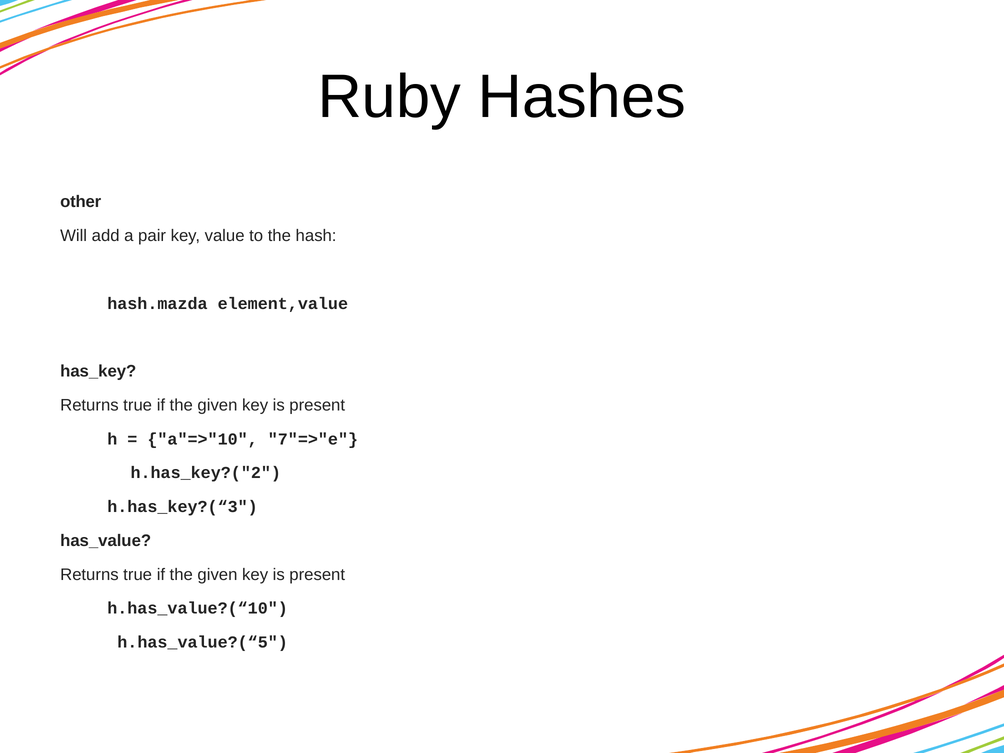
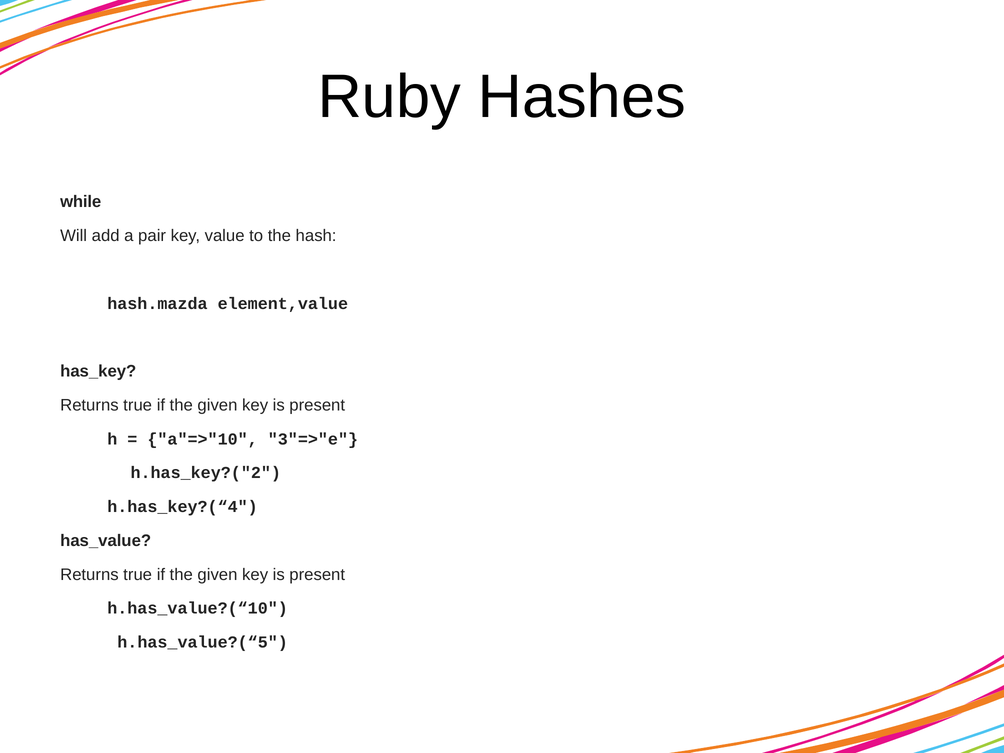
other: other -> while (81, 202)
7"=>"e: 7"=>"e -> 3"=>"e (313, 439)
h.has_key?(“3: h.has_key?(“3 -> h.has_key?(“4 (183, 507)
